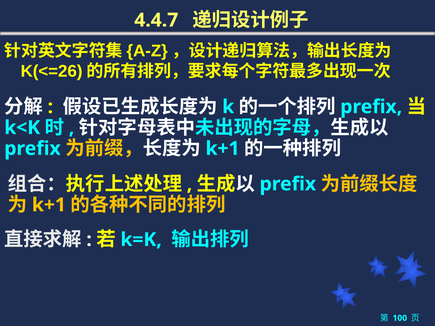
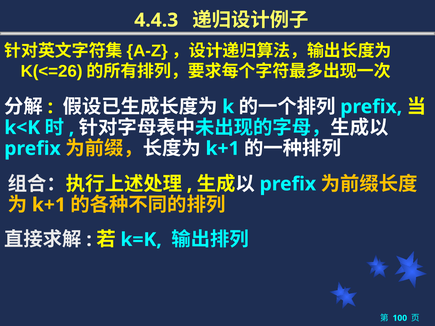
4.4.7: 4.4.7 -> 4.4.3 (156, 20)
